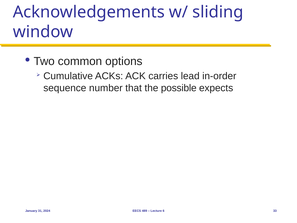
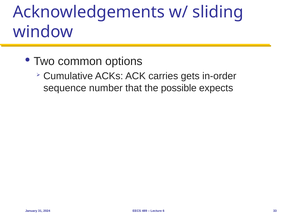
lead: lead -> gets (190, 76)
